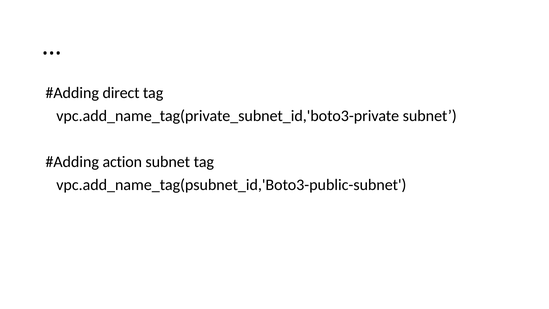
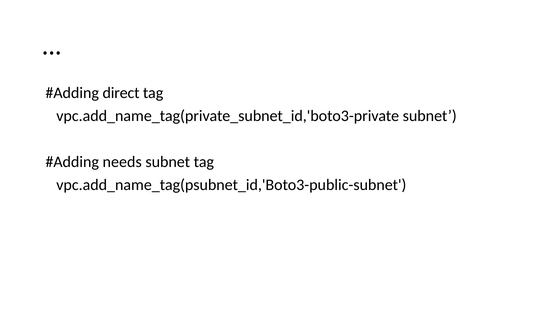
action: action -> needs (122, 162)
